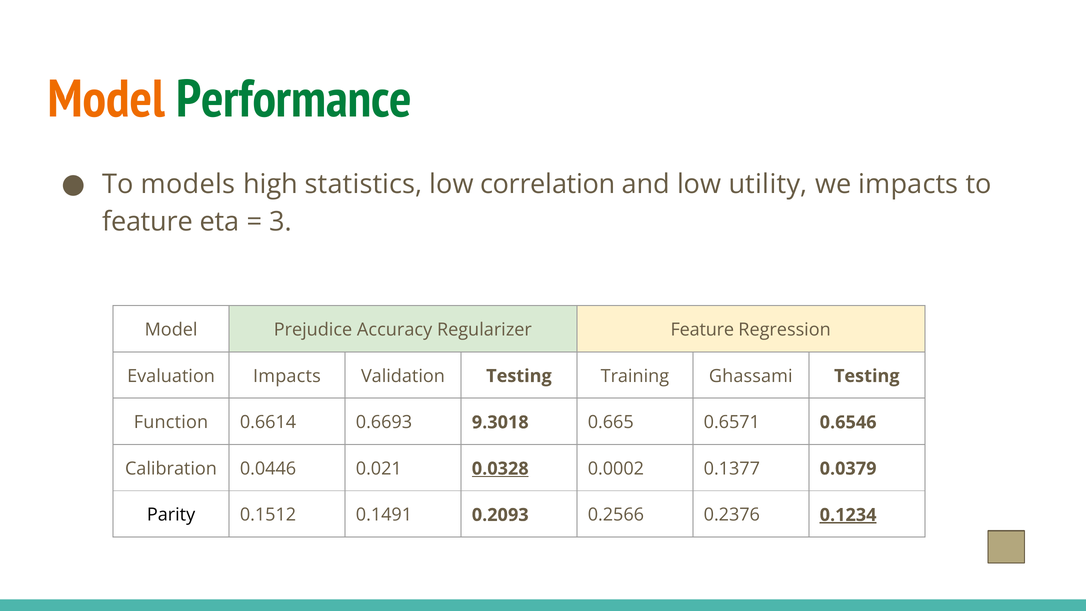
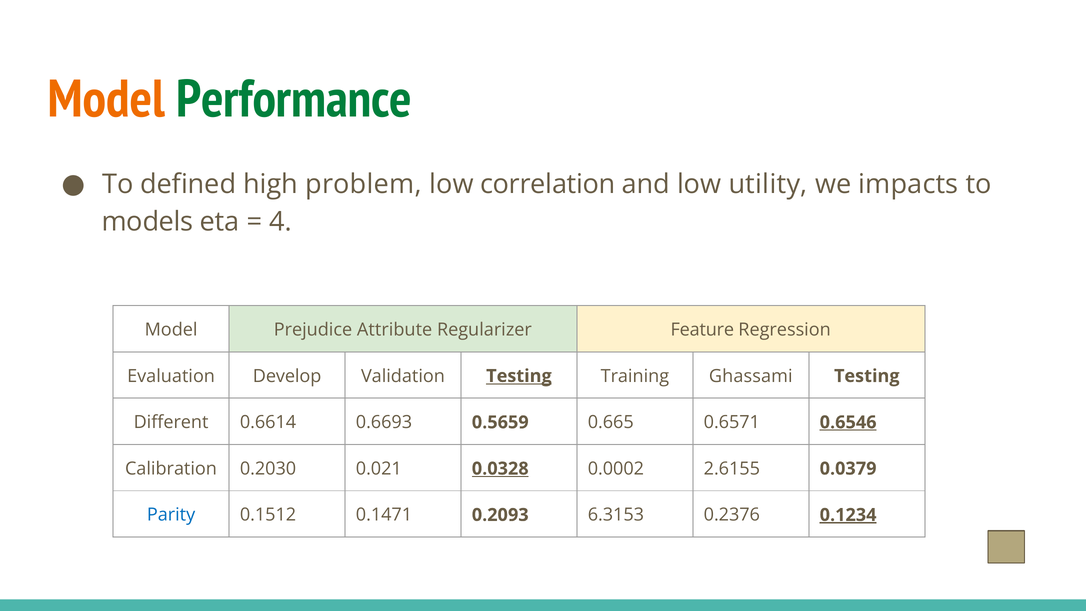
models: models -> defined (188, 184)
statistics: statistics -> problem (364, 184)
feature: feature -> models (147, 222)
3: 3 -> 4 (280, 222)
Accuracy: Accuracy -> Attribute (395, 330)
Evaluation Impacts: Impacts -> Develop (287, 376)
Testing underline: none -> present (519, 376)
Function: Function -> Different (171, 422)
9.3018: 9.3018 -> 0.5659 (500, 422)
0.6546 underline: none -> present (848, 422)
0.0446: 0.0446 -> 0.2030 (268, 469)
0.1377: 0.1377 -> 2.6155 (732, 469)
Parity colour: black -> blue (171, 515)
0.1491: 0.1491 -> 0.1471 (384, 515)
0.2566: 0.2566 -> 6.3153 (616, 515)
